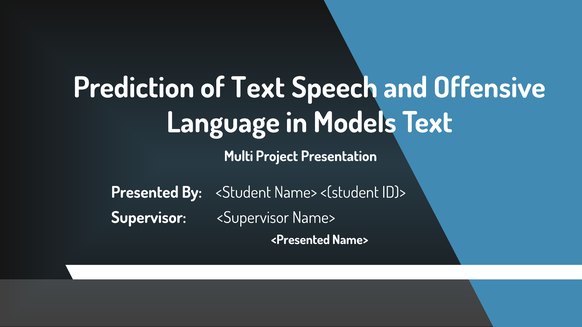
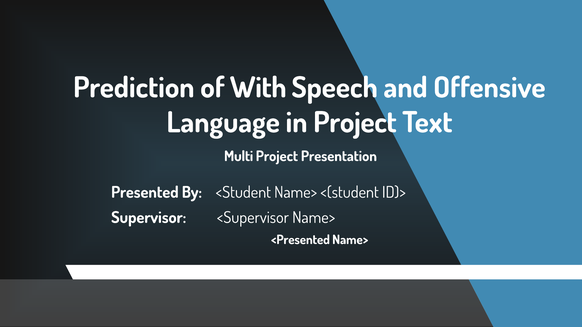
of Text: Text -> With (258, 88)
in Models: Models -> Project (355, 123)
